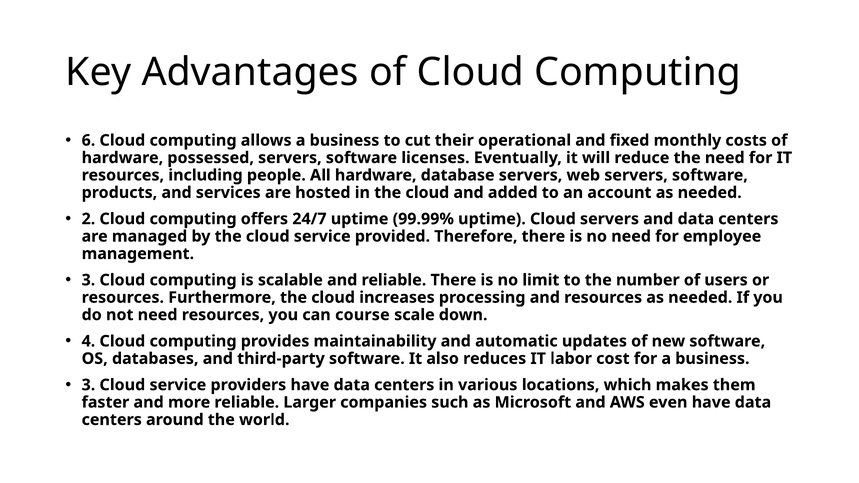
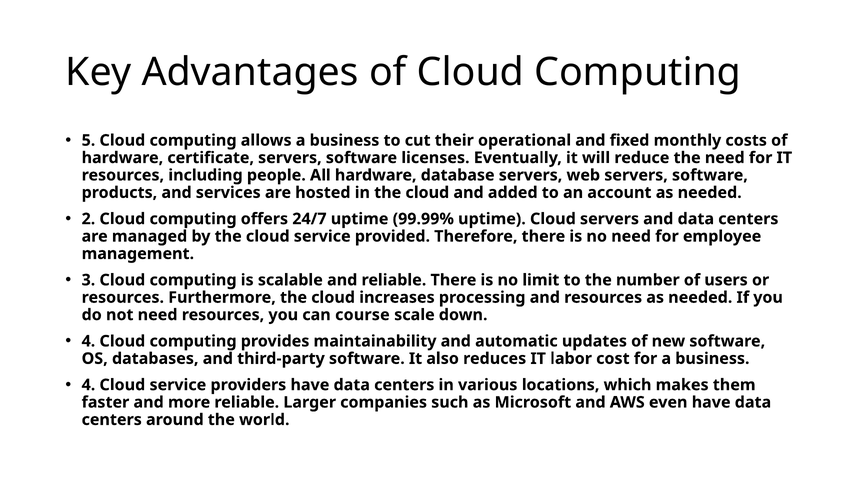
6: 6 -> 5 (88, 140)
possessed: possessed -> certificate (211, 158)
3: 3 -> 4 (88, 385)
